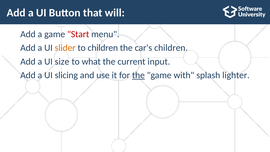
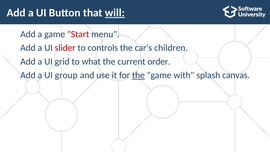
will underline: none -> present (115, 13)
slider colour: orange -> red (65, 48)
to children: children -> controls (103, 48)
size: size -> grid (62, 61)
input: input -> order (159, 61)
slicing: slicing -> group (66, 75)
lighter: lighter -> canvas (236, 75)
